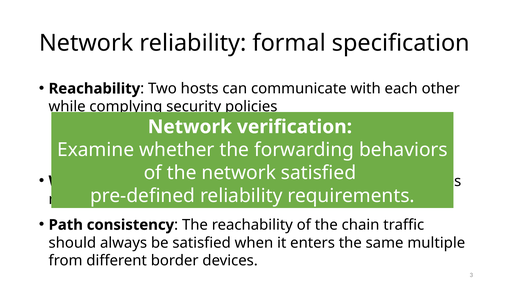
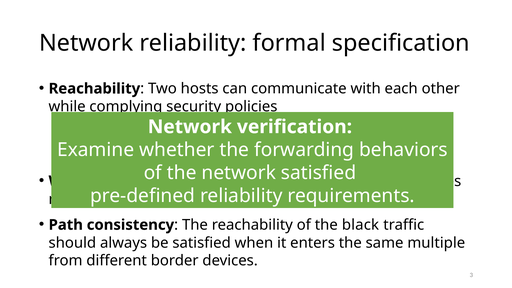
the chain: chain -> black (360, 225)
